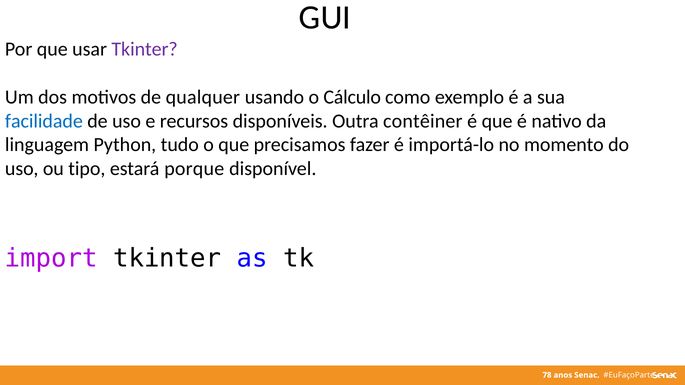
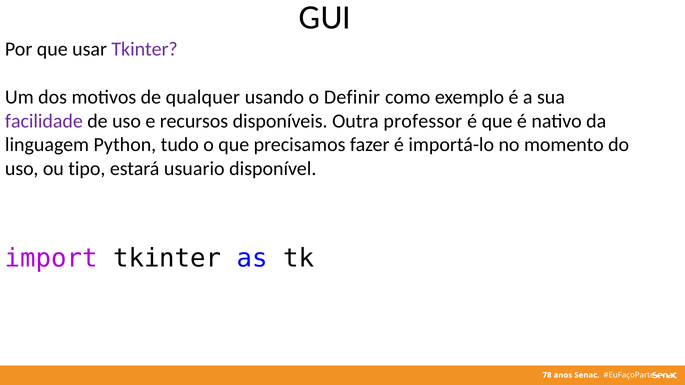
Cálculo: Cálculo -> Definir (352, 97)
facilidade colour: blue -> purple (44, 121)
contêiner: contêiner -> professor (423, 121)
porque: porque -> usuario (194, 169)
